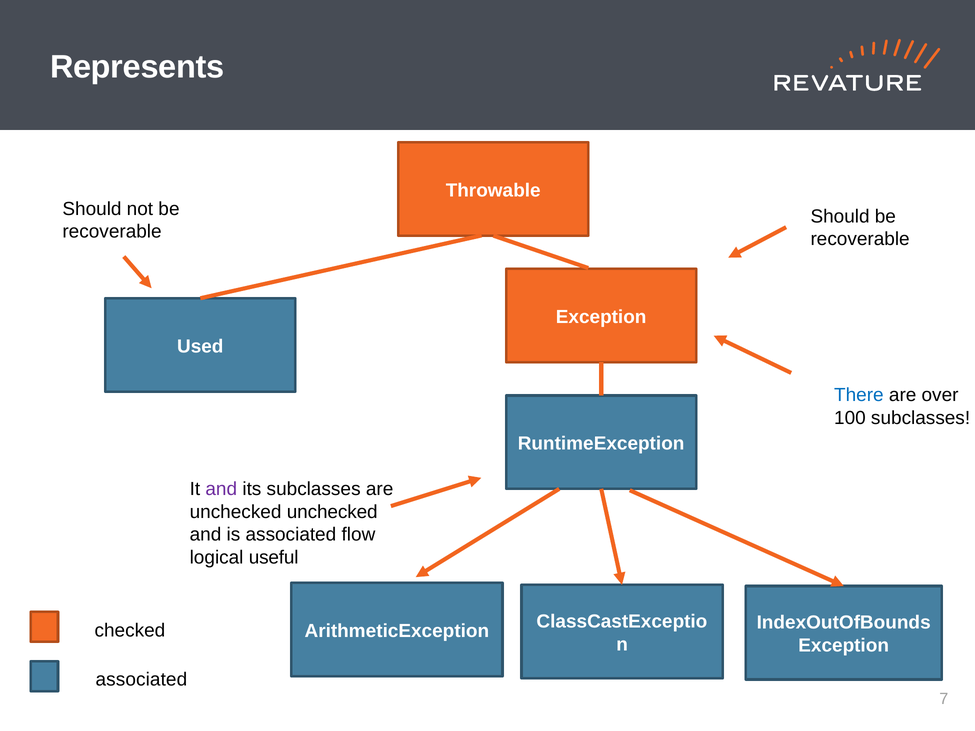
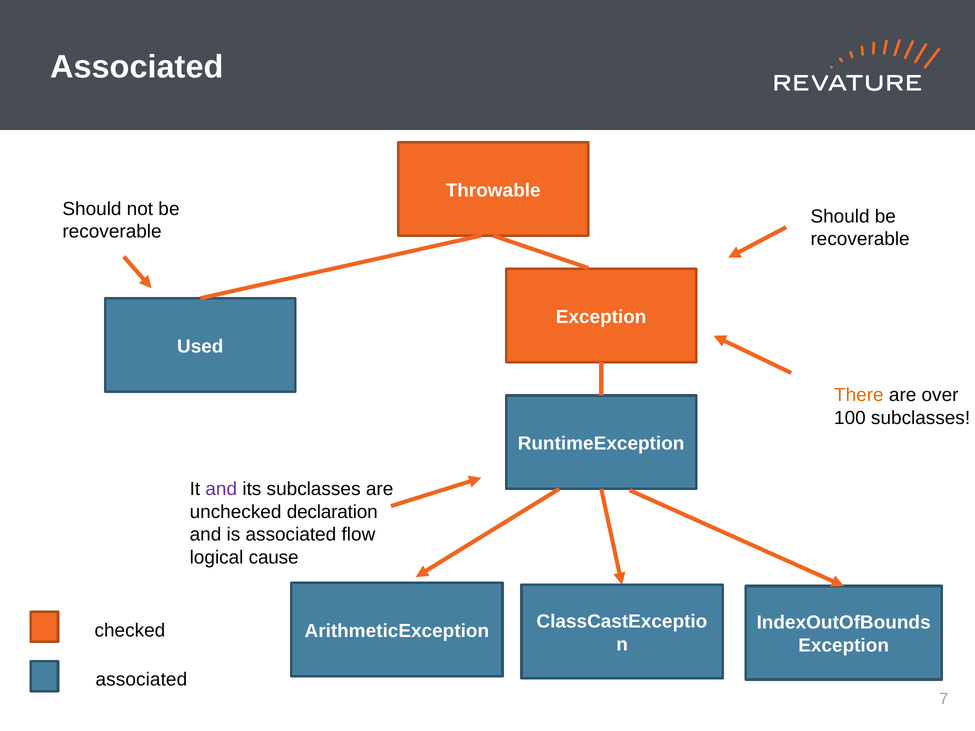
Represents: Represents -> Associated (137, 67)
There colour: blue -> orange (859, 395)
unchecked unchecked: unchecked -> declaration (332, 512)
useful: useful -> cause (274, 558)
